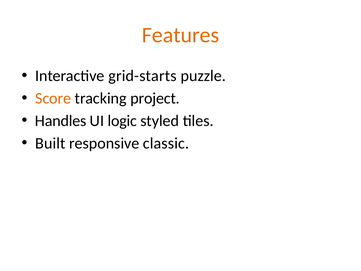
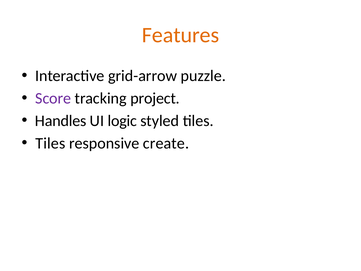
grid-starts: grid-starts -> grid-arrow (143, 76)
Score colour: orange -> purple (53, 98)
Built: Built -> Tiles (50, 143)
classic: classic -> create (166, 143)
